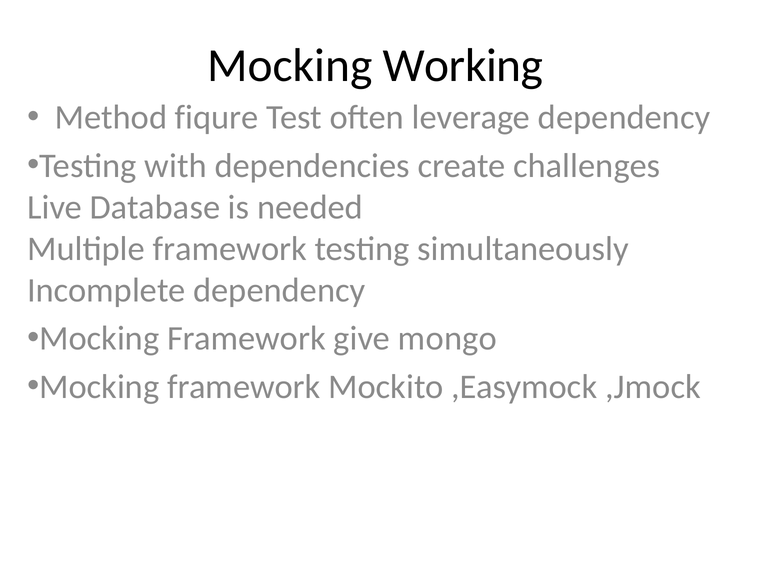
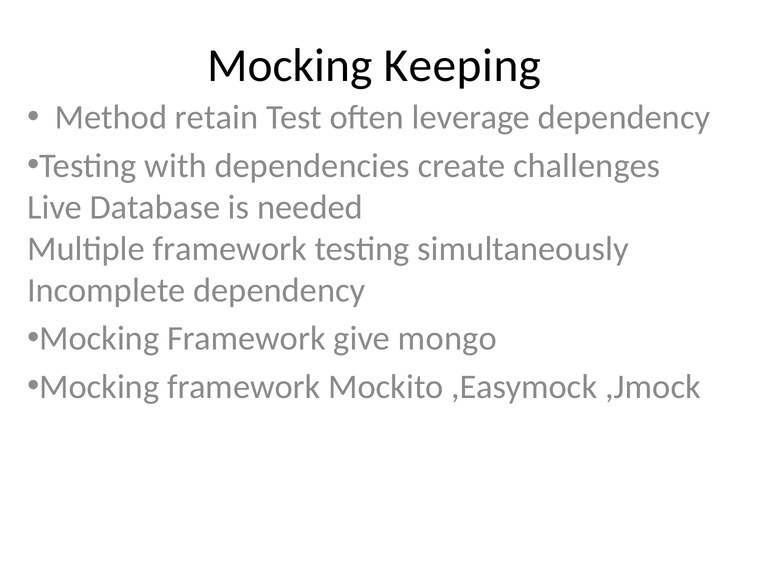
Working: Working -> Keeping (463, 66)
fiqure: fiqure -> retain (217, 118)
